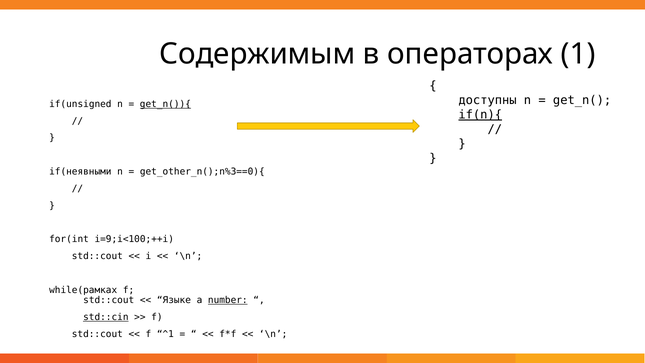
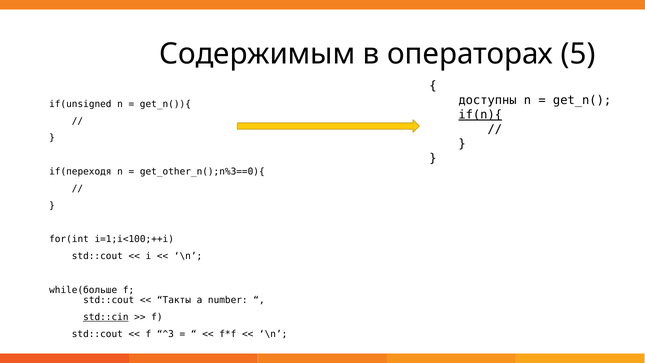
1: 1 -> 5 (578, 54)
get_n()){ underline: present -> none (165, 104)
if(неявными: if(неявными -> if(переходя (80, 172)
i=9;i<100;++i: i=9;i<100;++i -> i=1;i<100;++i (134, 239)
while(рамках: while(рамках -> while(больше (83, 290)
Языке: Языке -> Такты (174, 300)
number underline: present -> none (228, 300)
^1: ^1 -> ^3 (165, 334)
